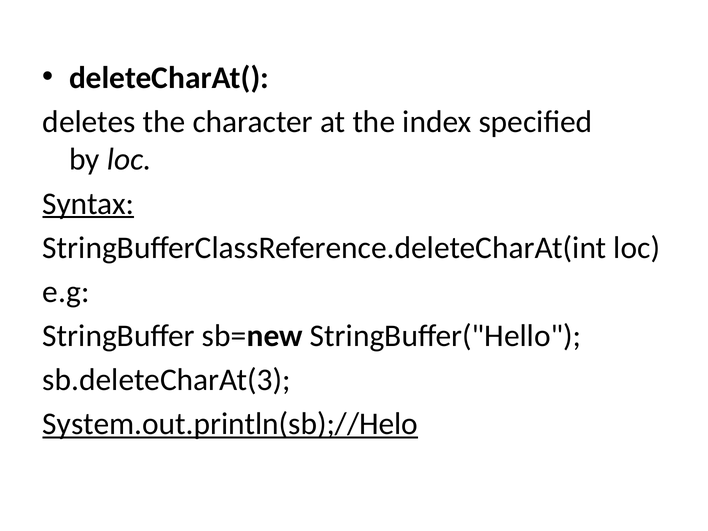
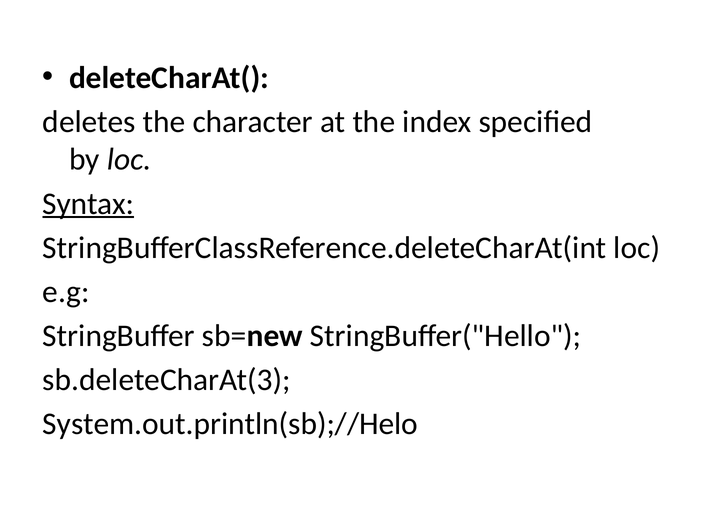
System.out.println(sb);//Helo underline: present -> none (230, 424)
